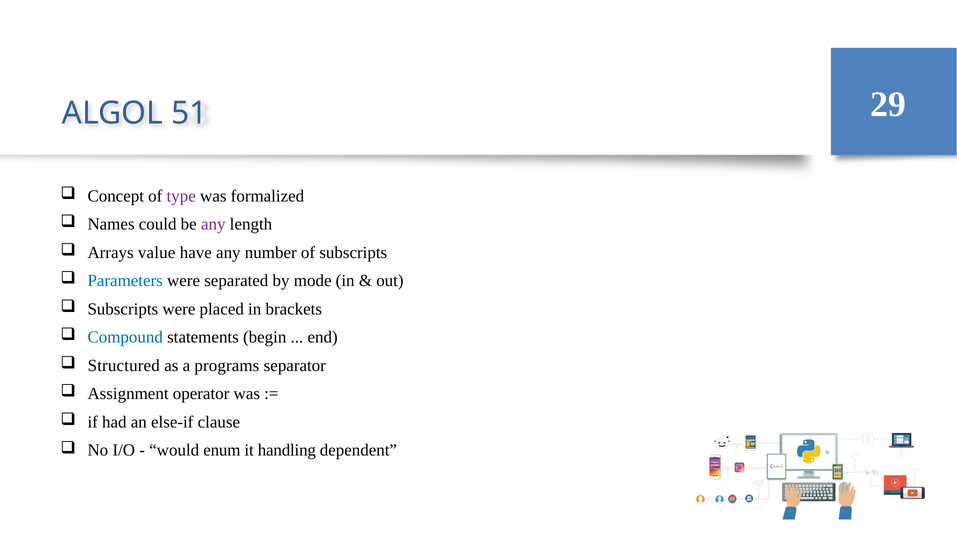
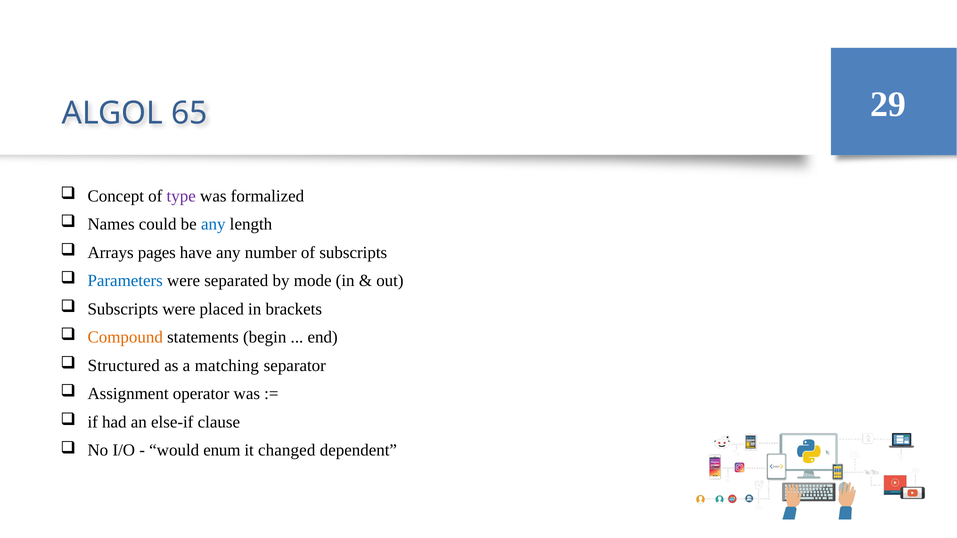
51: 51 -> 65 (189, 113)
any colour: purple -> blue (213, 224)
value: value -> pages (157, 253)
Compound colour: blue -> orange (125, 337)
programs: programs -> matching (227, 366)
handling: handling -> changed (287, 451)
